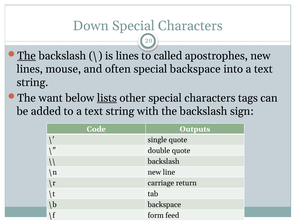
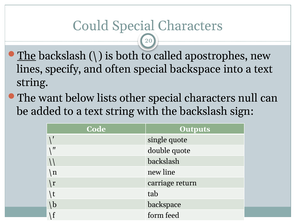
Down: Down -> Could (91, 26)
is lines: lines -> both (127, 56)
mouse: mouse -> specify (63, 69)
lists underline: present -> none (107, 98)
tags: tags -> null (248, 98)
